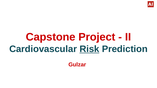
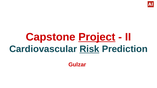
Project underline: none -> present (97, 37)
